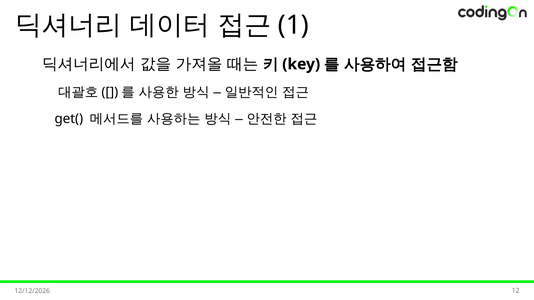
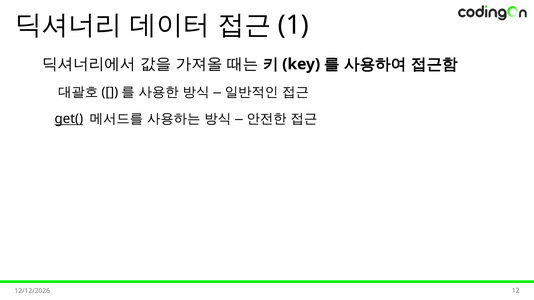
get( underline: none -> present (69, 119)
